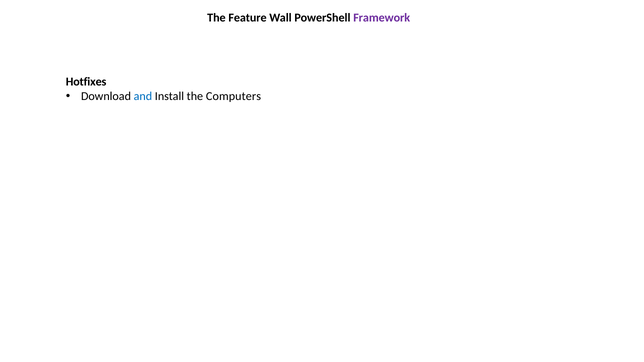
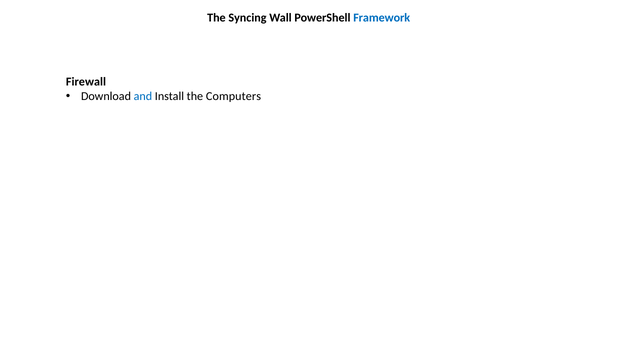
Feature: Feature -> Syncing (248, 18)
Framework colour: purple -> blue (382, 18)
Hotfixes: Hotfixes -> Firewall (86, 82)
